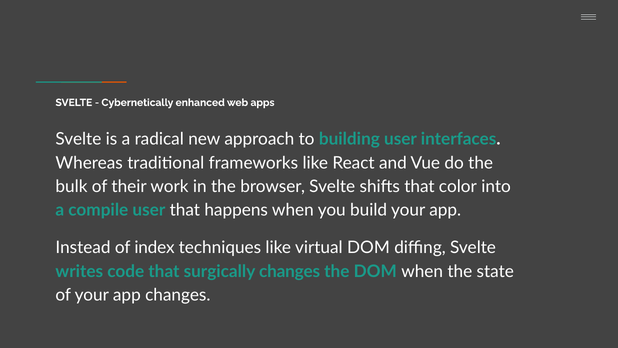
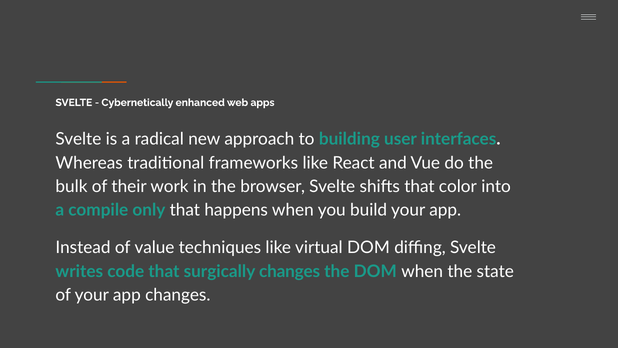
compile user: user -> only (149, 210)
index: index -> value (154, 248)
